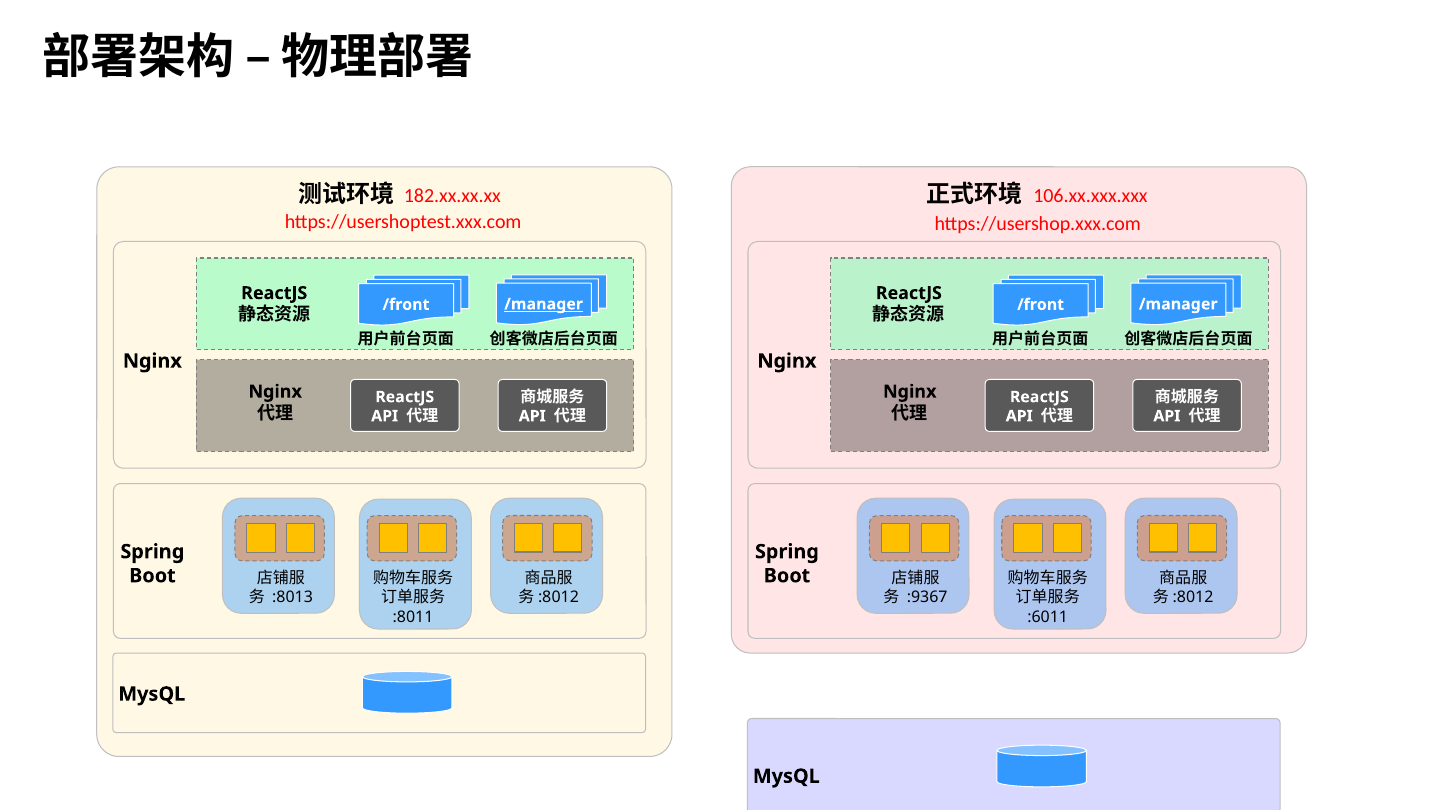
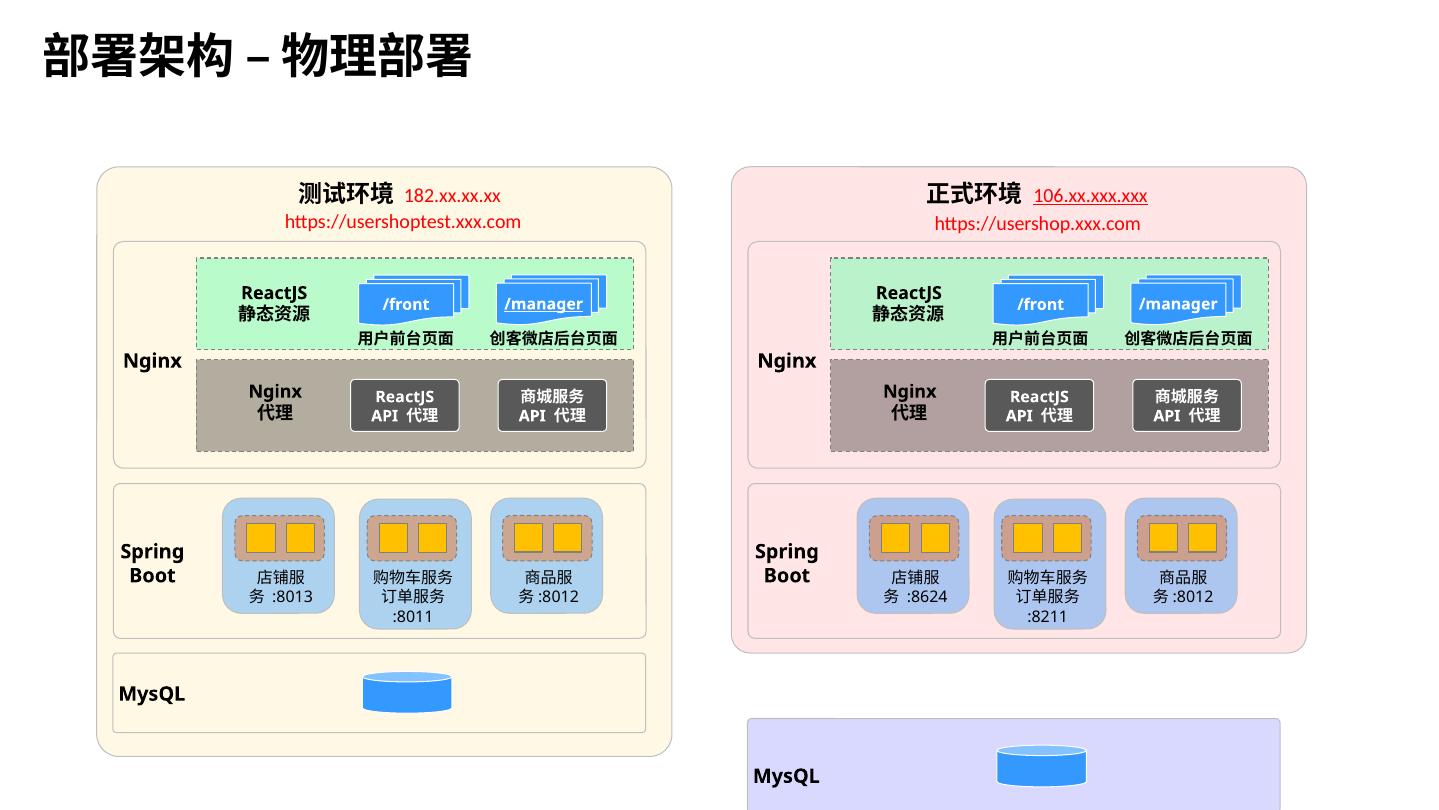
106.xx.xxx.xxx underline: none -> present (1090, 195)
:9367: :9367 -> :8624 (927, 597)
:6011: :6011 -> :8211 (1048, 616)
